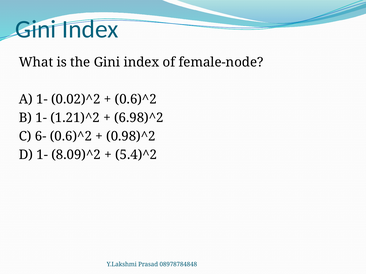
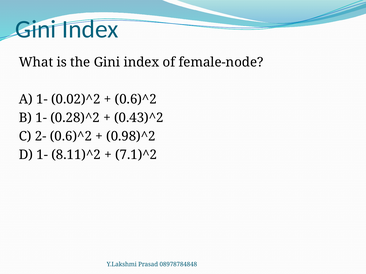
1.21)^2: 1.21)^2 -> 0.28)^2 (75, 118)
6.98)^2: 6.98)^2 -> 0.43)^2 (139, 118)
6-: 6- -> 2- (41, 136)
8.09)^2: 8.09)^2 -> 8.11)^2 (76, 155)
5.4)^2: 5.4)^2 -> 7.1)^2 (136, 155)
